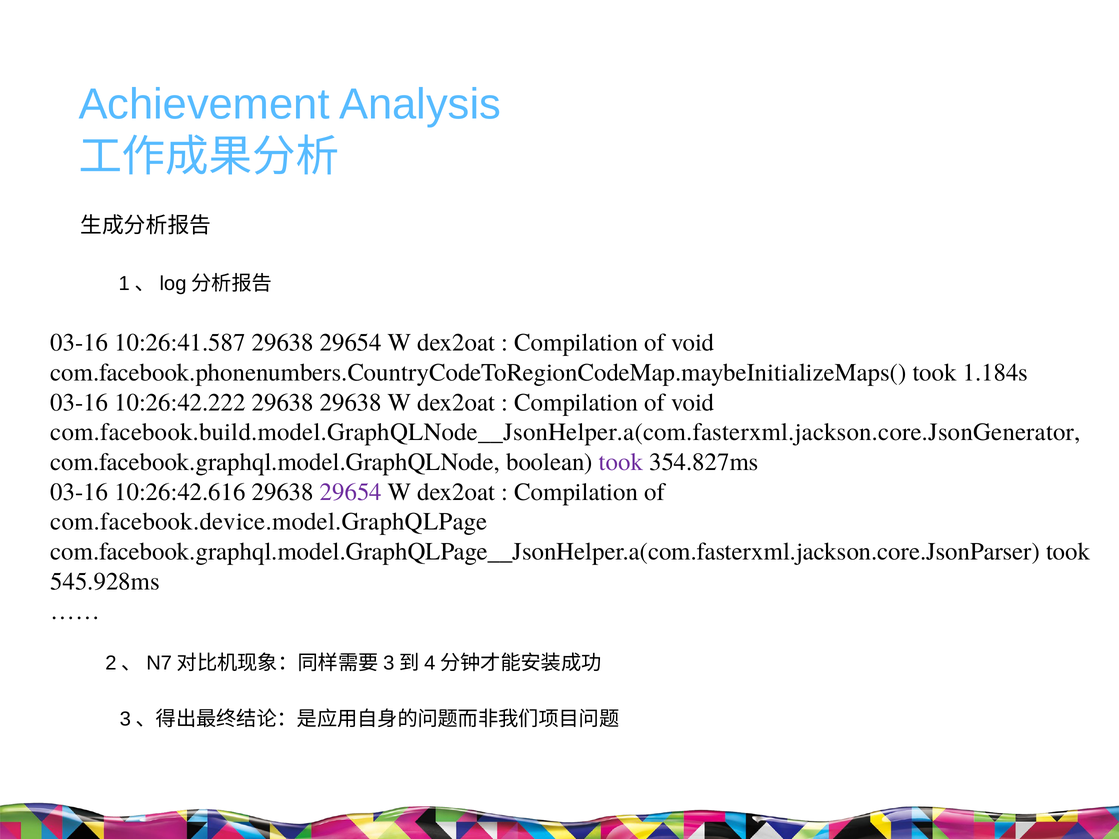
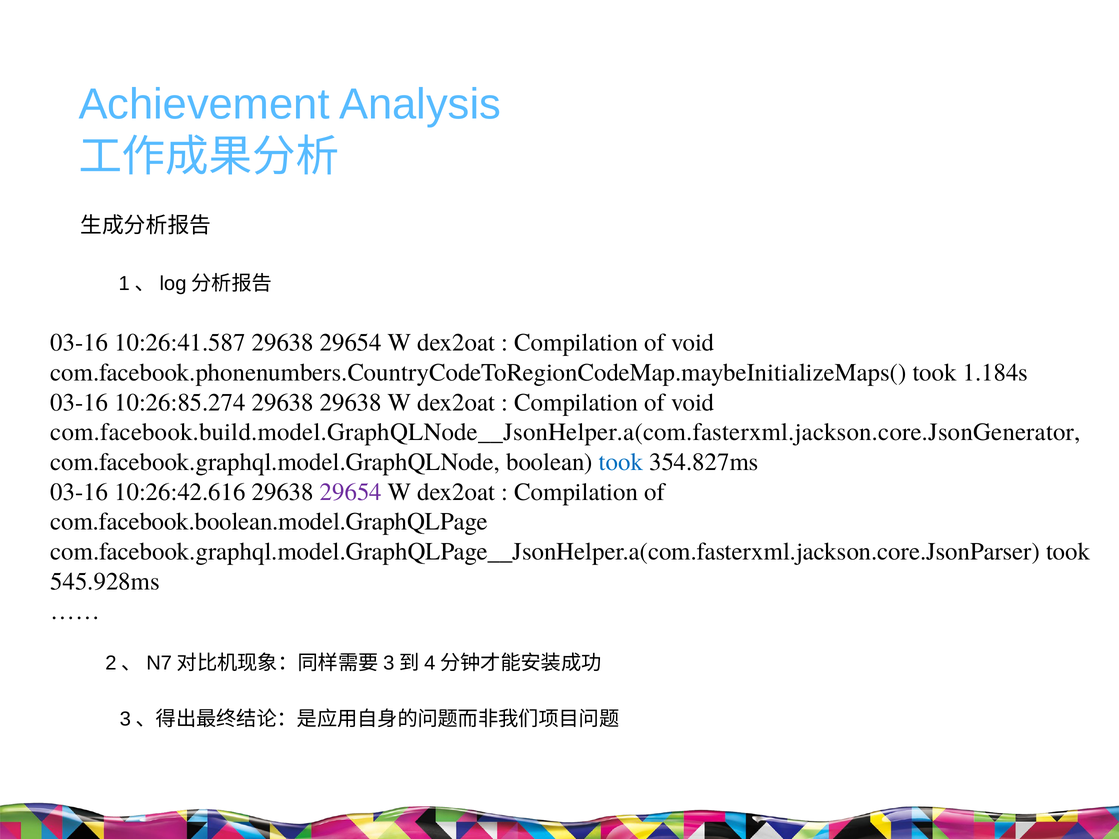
10:26:42.222: 10:26:42.222 -> 10:26:85.274 (180, 403)
took colour: purple -> blue (621, 462)
com.facebook.device.model.GraphQLPage: com.facebook.device.model.GraphQLPage -> com.facebook.boolean.model.GraphQLPage (269, 522)
